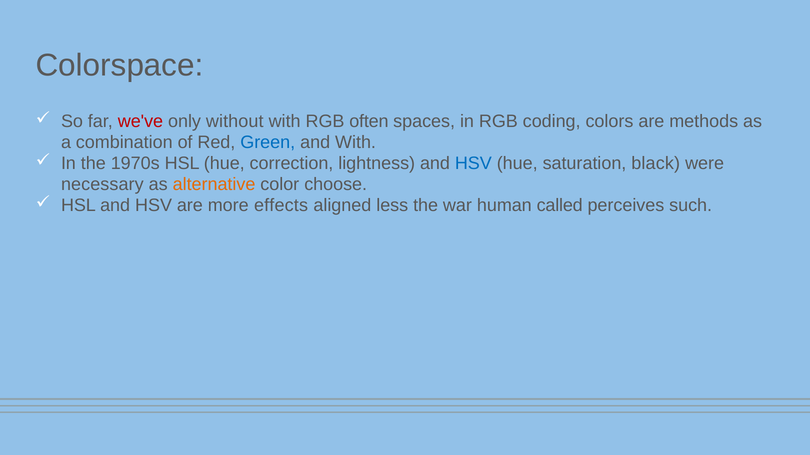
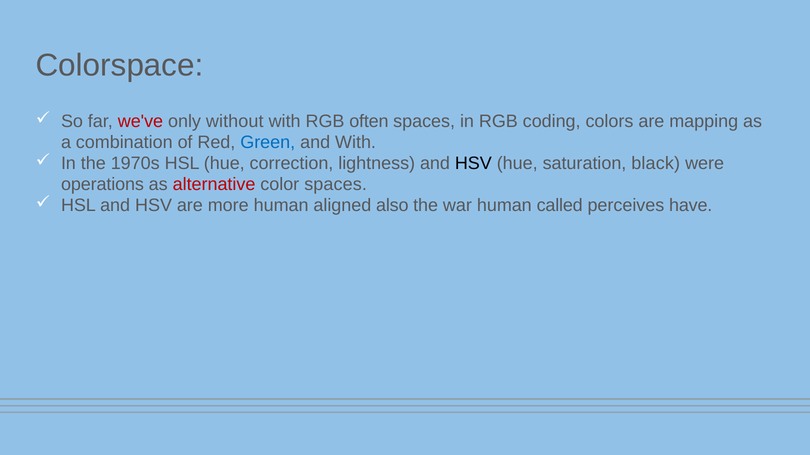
methods: methods -> mapping (704, 121)
HSV colour: blue -> black (473, 163)
necessary: necessary -> operations (102, 184)
alternative colour: orange -> red (214, 184)
color choose: choose -> spaces (336, 184)
more effects: effects -> human (281, 205)
less: less -> also (392, 205)
such: such -> have (691, 205)
